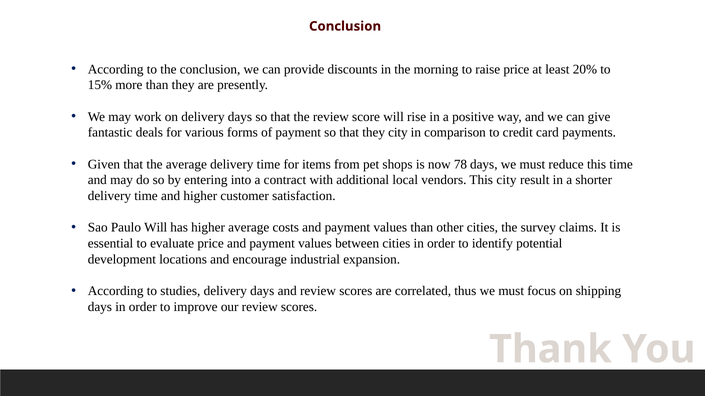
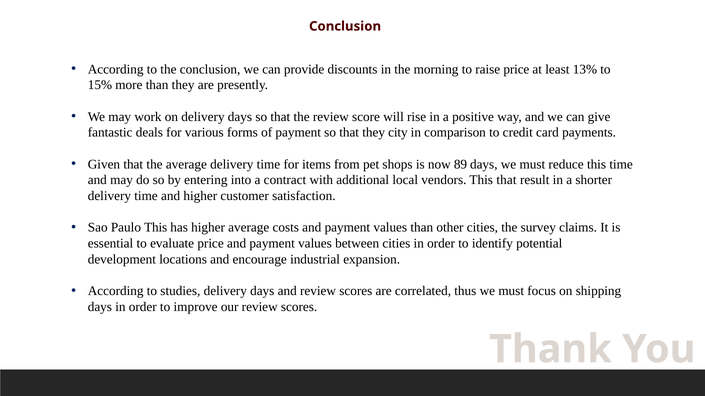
20%: 20% -> 13% (585, 69)
78: 78 -> 89 (460, 164)
This city: city -> that (506, 180)
Paulo Will: Will -> This (156, 228)
